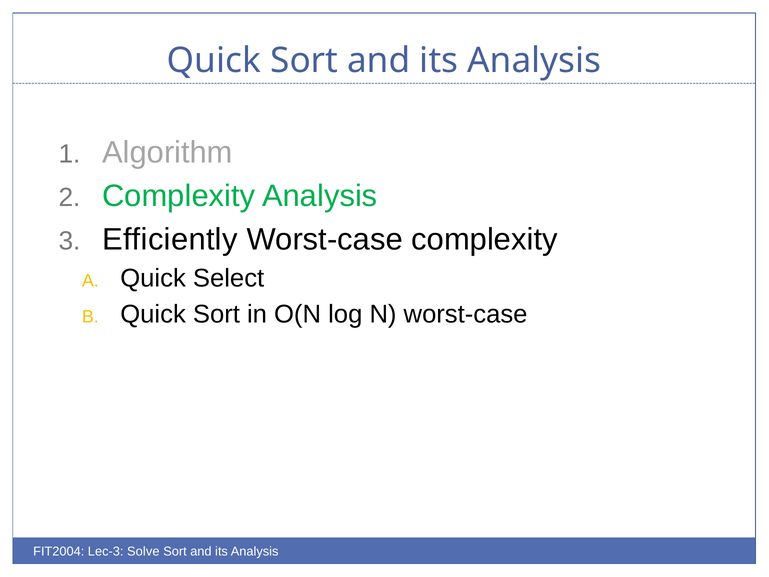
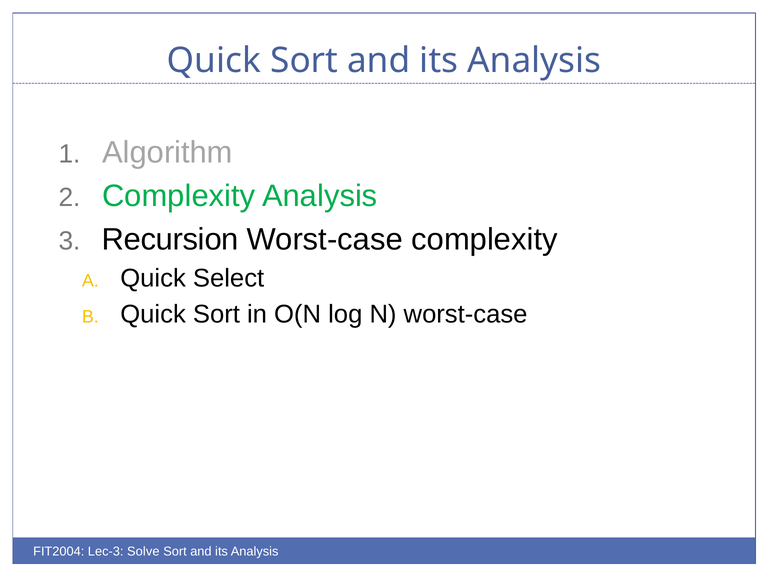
Efficiently: Efficiently -> Recursion (170, 239)
